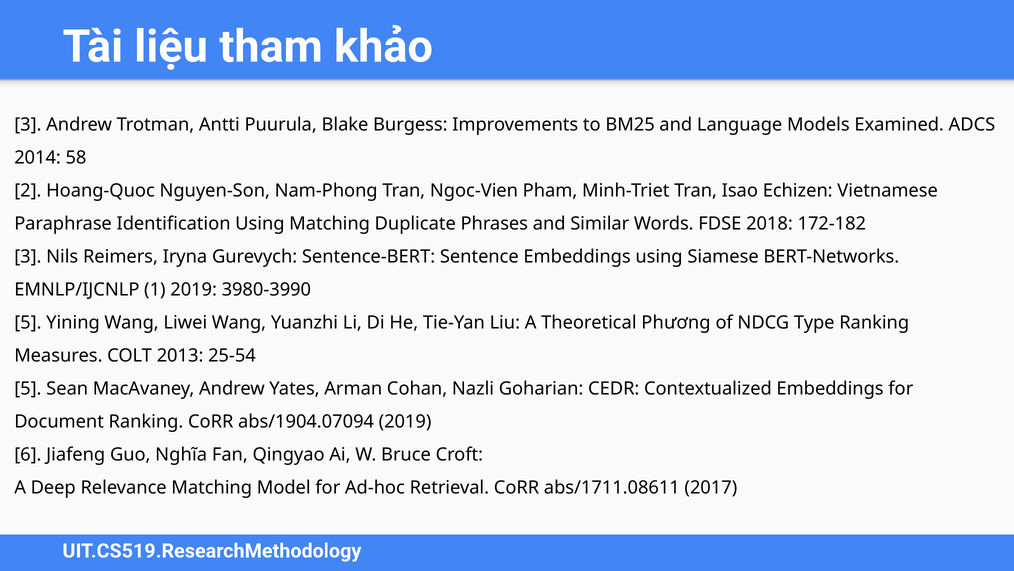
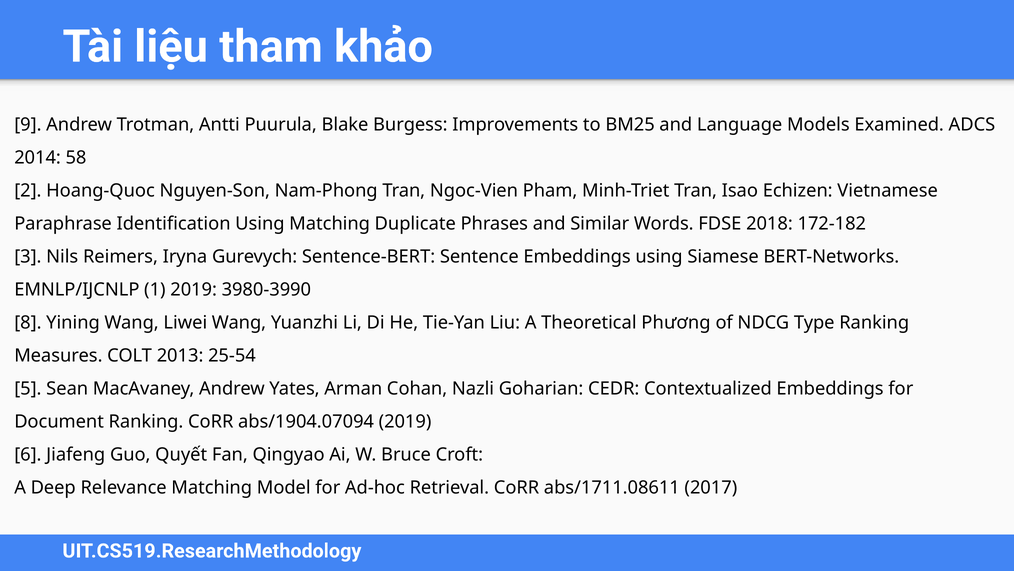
3: 3 -> 9 (28, 124)
5: 5 -> 8 (28, 322)
Nghĩa: Nghĩa -> Quyết (181, 454)
